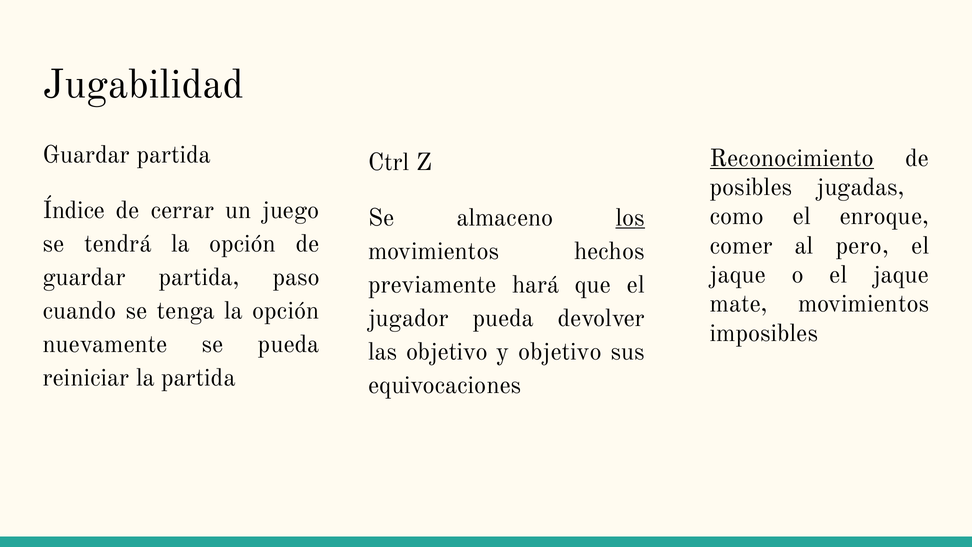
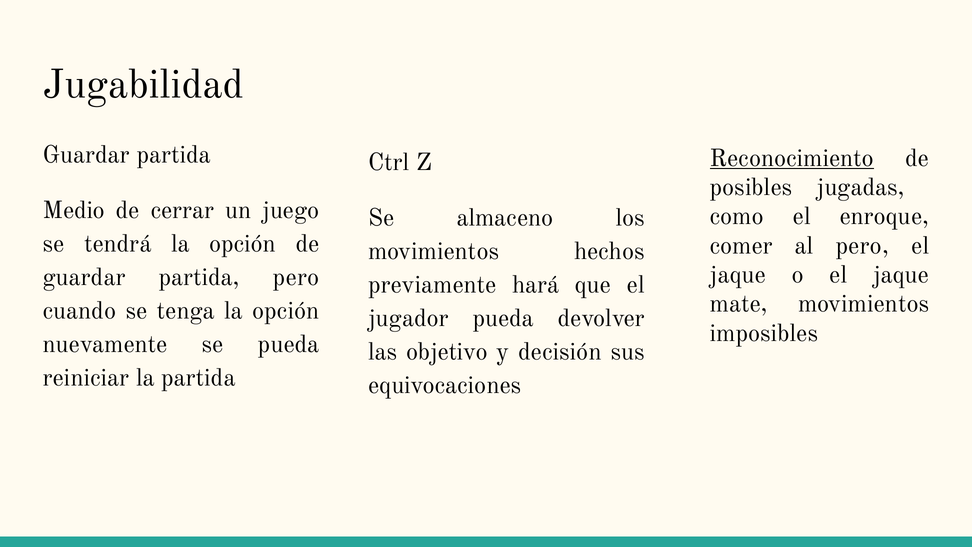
Índice: Índice -> Medio (74, 210)
los underline: present -> none (630, 217)
partida paso: paso -> pero (296, 277)
y objetivo: objetivo -> decisión (560, 352)
